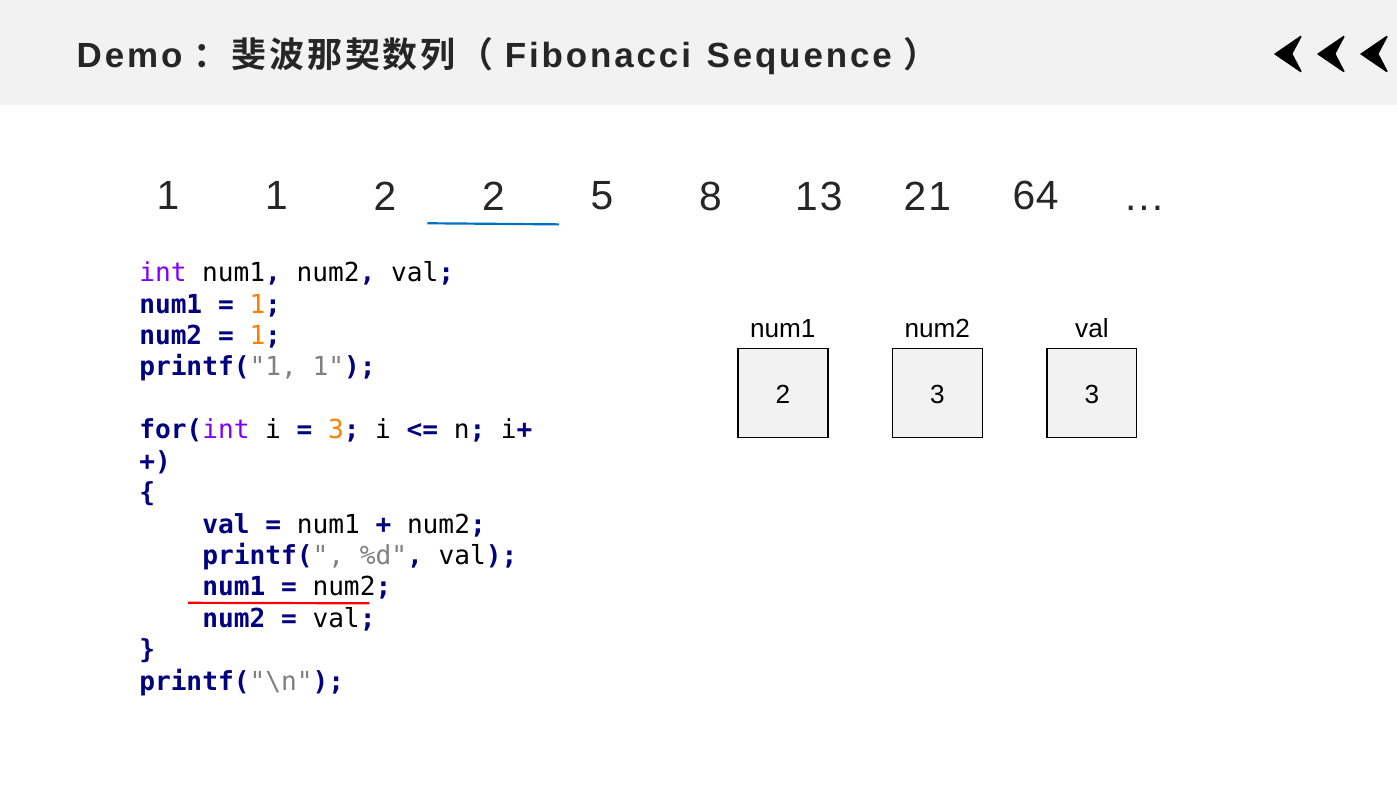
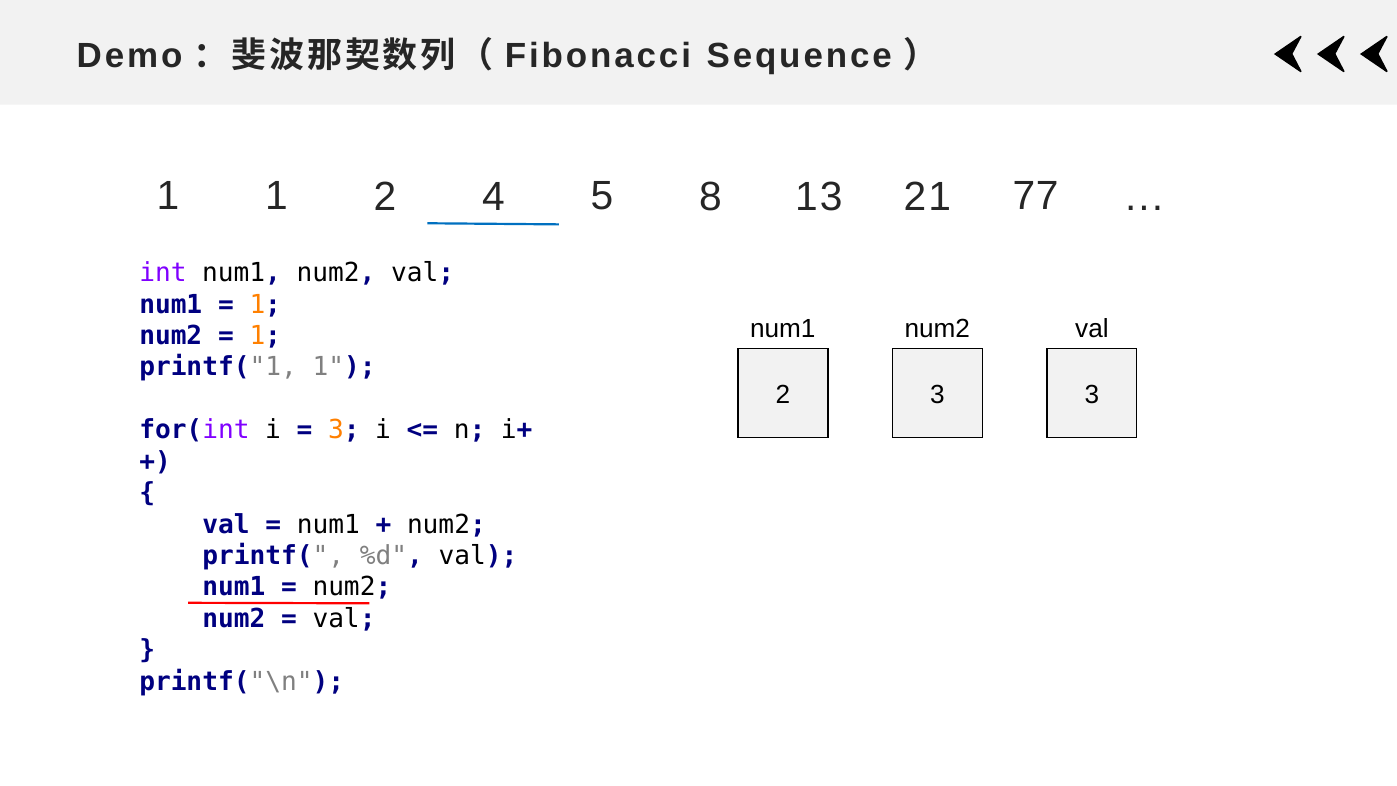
2 2: 2 -> 4 (493, 197)
64: 64 -> 77 (1036, 196)
